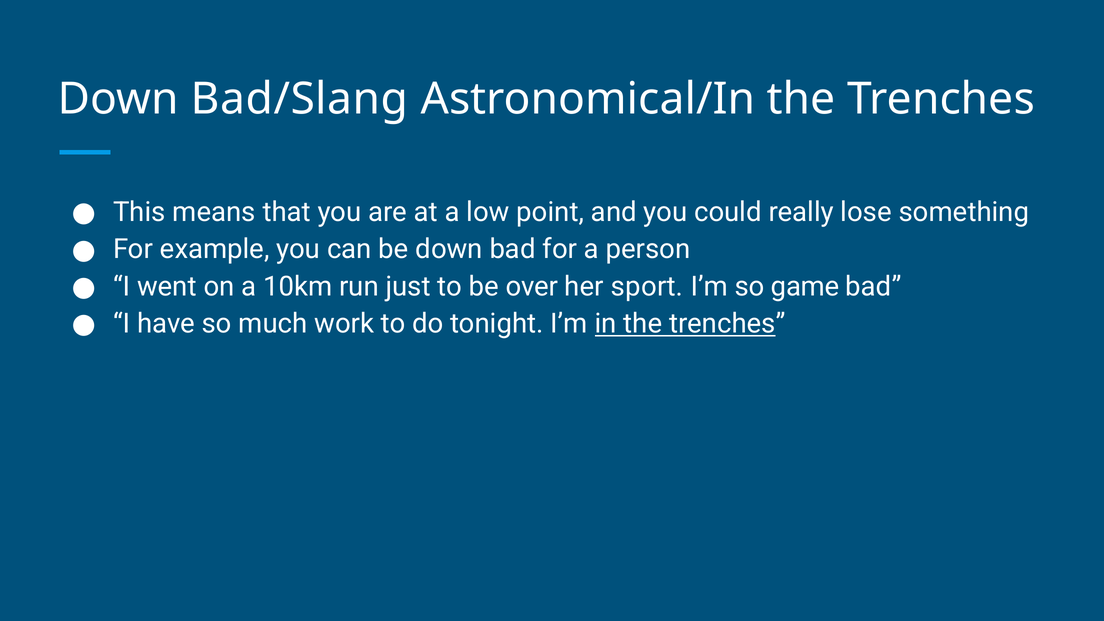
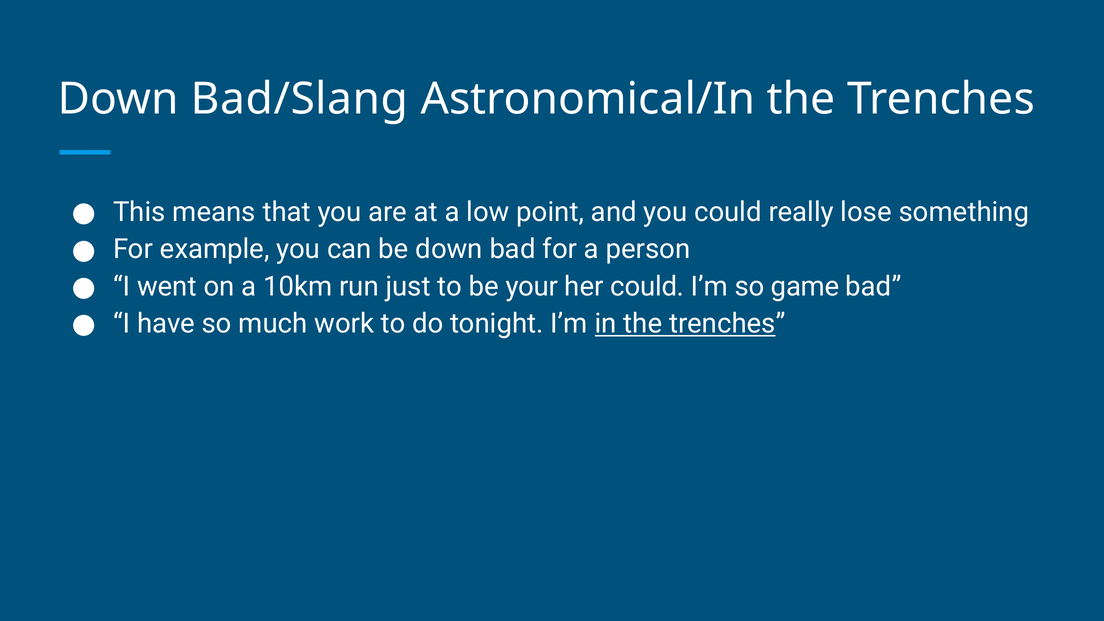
over: over -> your (532, 287)
her sport: sport -> could (647, 287)
